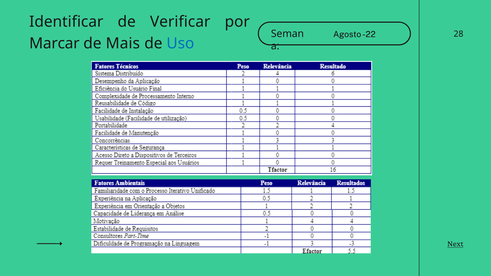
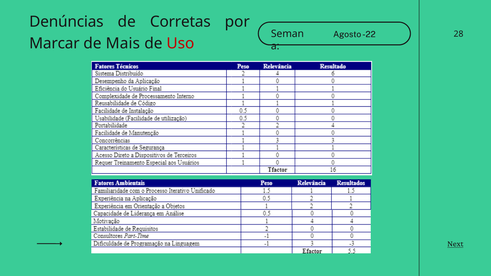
Identificar: Identificar -> Denúncias (66, 22)
Verificar: Verificar -> Corretas (180, 22)
Uso colour: blue -> red (180, 43)
